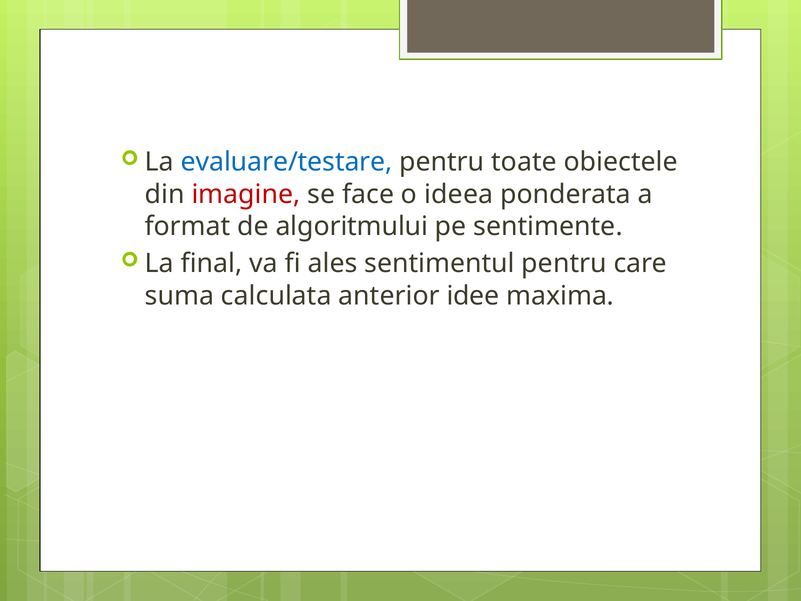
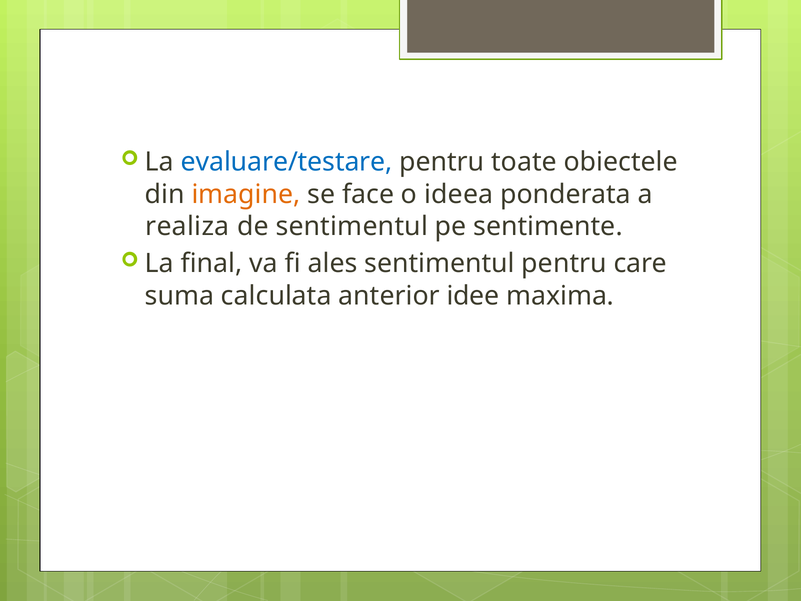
imagine colour: red -> orange (246, 194)
format: format -> realiza (187, 226)
de algoritmului: algoritmului -> sentimentul (352, 226)
